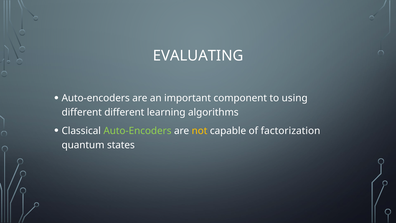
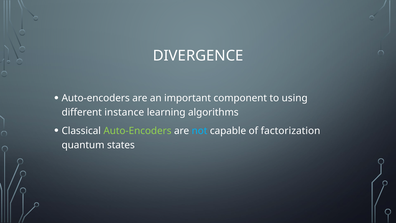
EVALUATING: EVALUATING -> DIVERGENCE (198, 56)
different different: different -> instance (124, 112)
not colour: yellow -> light blue (200, 131)
